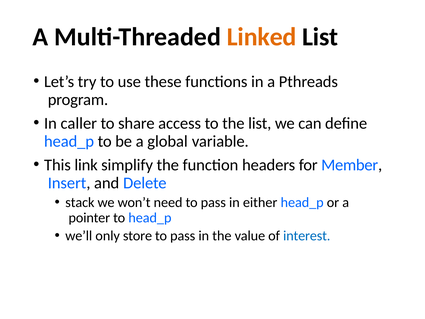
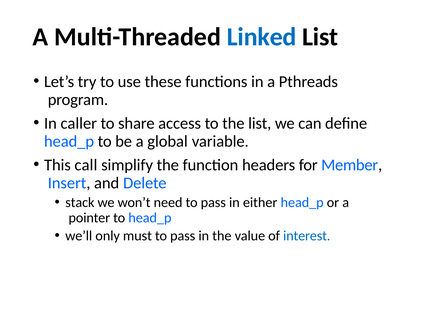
Linked colour: orange -> blue (262, 37)
link: link -> call (86, 165)
store: store -> must (137, 236)
